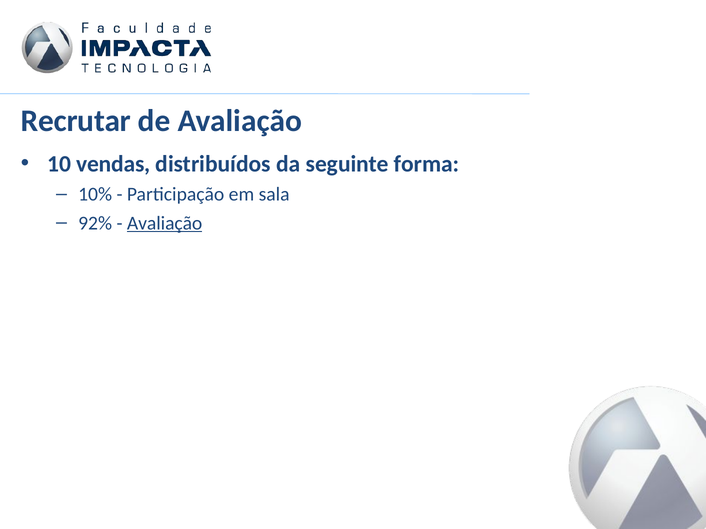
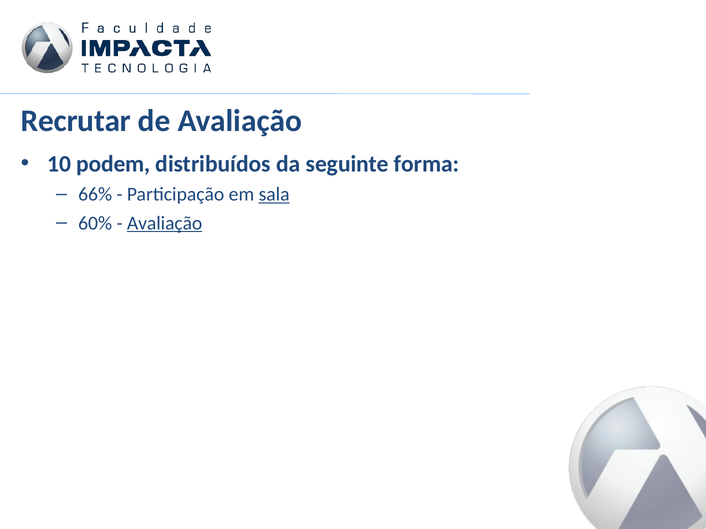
vendas: vendas -> podem (113, 164)
10%: 10% -> 66% (95, 195)
sala underline: none -> present (274, 195)
92%: 92% -> 60% (95, 223)
